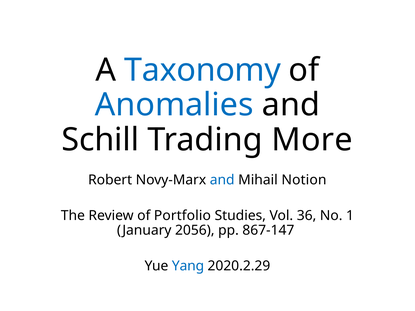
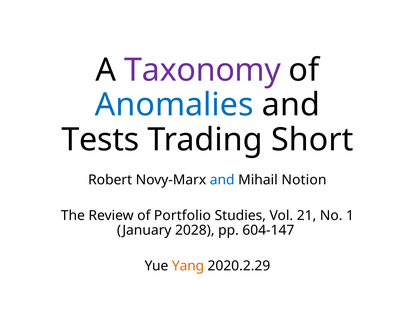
Taxonomy colour: blue -> purple (203, 70)
Schill: Schill -> Tests (100, 140)
More: More -> Short (312, 140)
36: 36 -> 21 (307, 216)
2056: 2056 -> 2028 (195, 231)
867-147: 867-147 -> 604-147 (268, 231)
Yang colour: blue -> orange (188, 266)
